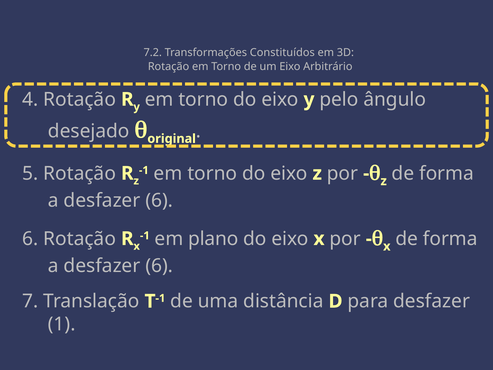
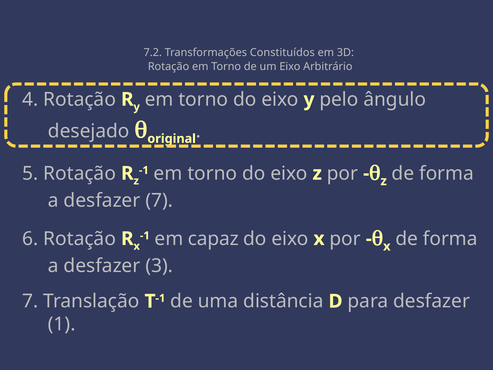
6: 6 -> 7 (159, 200)
plano: plano -> capaz (213, 239)
6: 6 -> 3 (159, 266)
